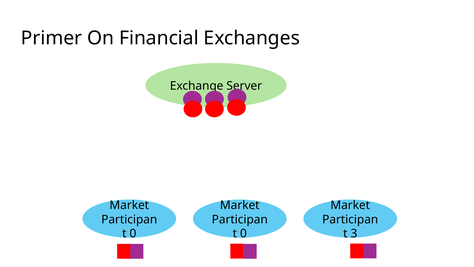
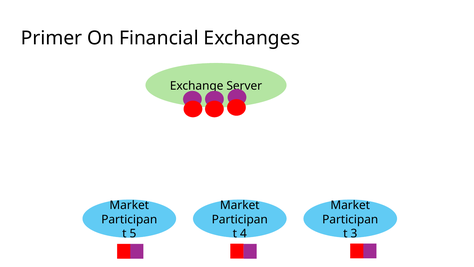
0: 0 -> 5 (133, 233)
0: 0 -> 4 (243, 233)
